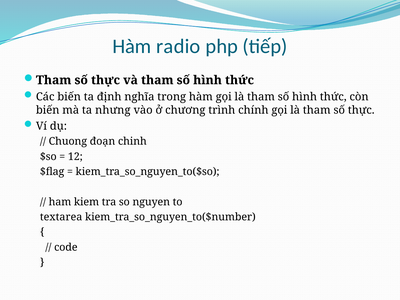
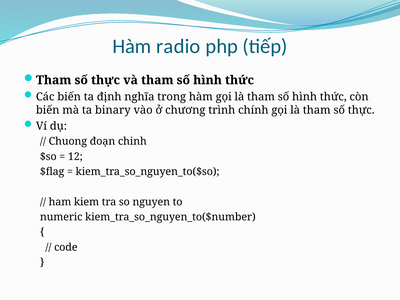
nhưng: nhưng -> binary (113, 110)
textarea: textarea -> numeric (61, 217)
